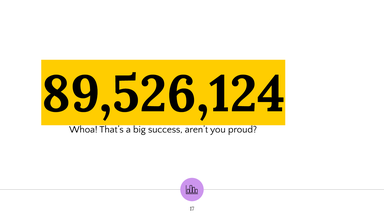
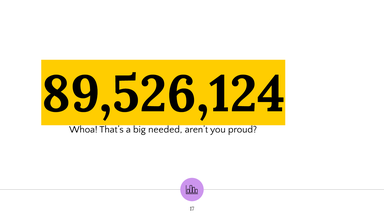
success: success -> needed (165, 130)
